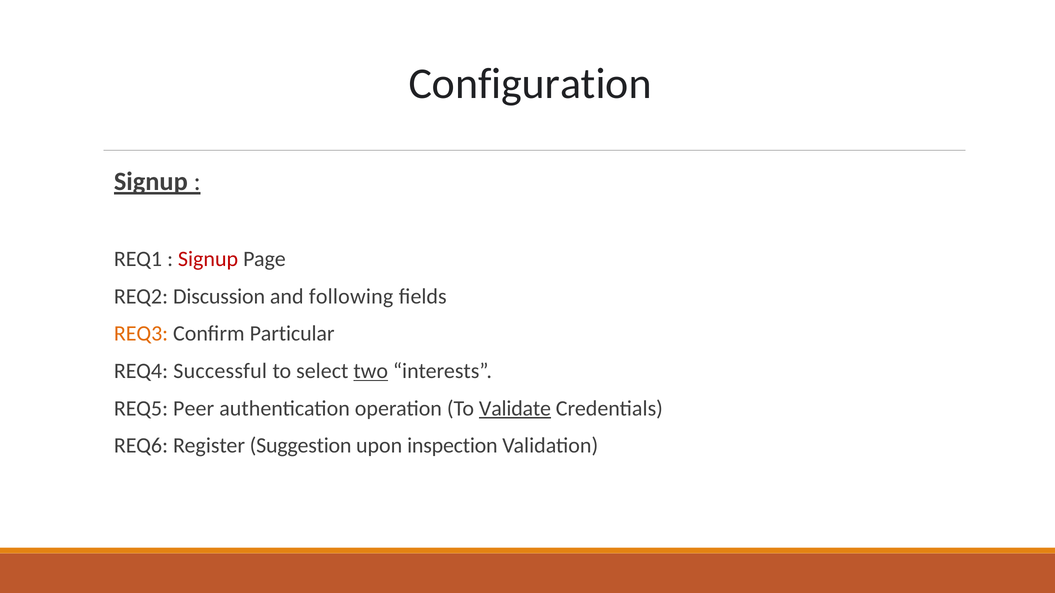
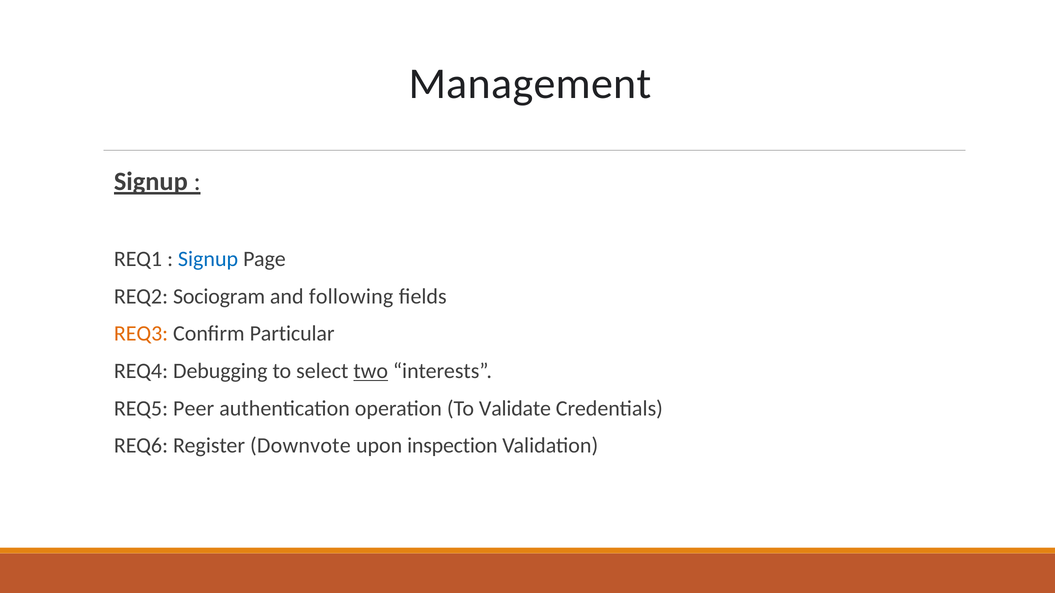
Configuration: Configuration -> Management (530, 84)
Signup colour: red -> blue (208, 259)
Discussion: Discussion -> Sociogram (219, 297)
Successful: Successful -> Debugging (220, 371)
Validate underline: present -> none (515, 409)
Suggestion: Suggestion -> Downvote (300, 446)
